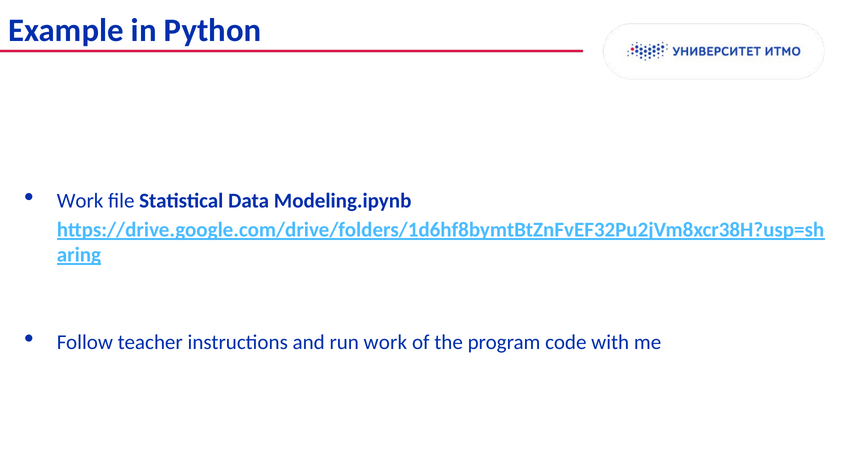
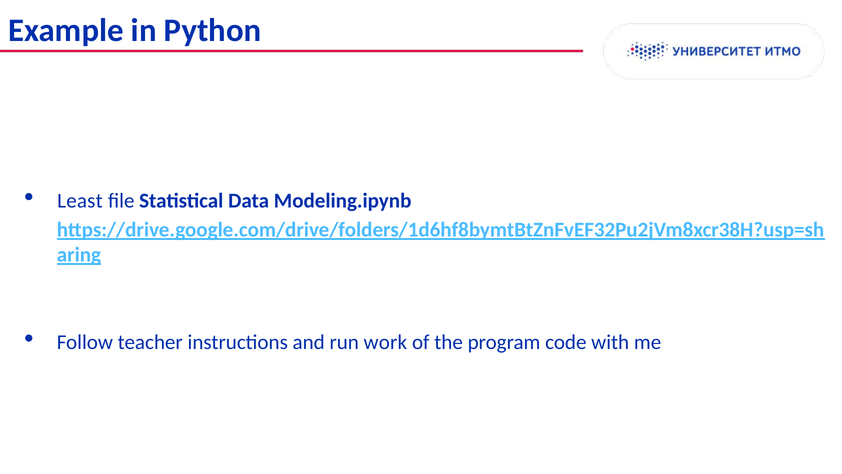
Work: Work -> Least (80, 201)
